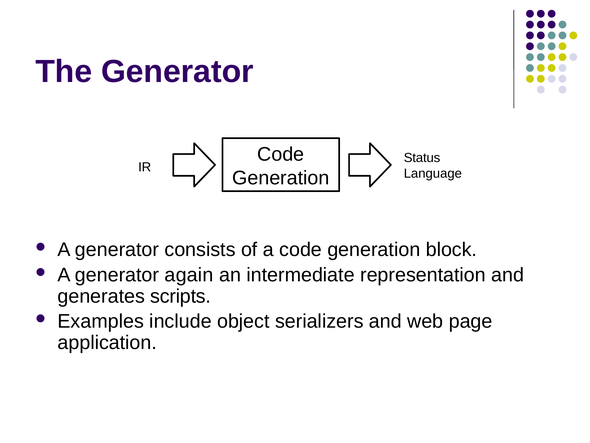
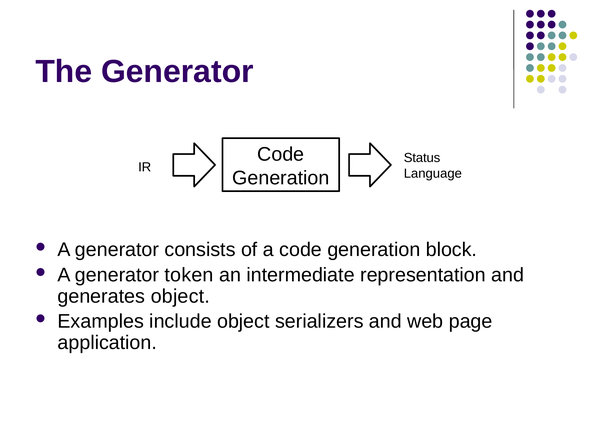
again: again -> token (189, 275)
generates scripts: scripts -> object (180, 296)
